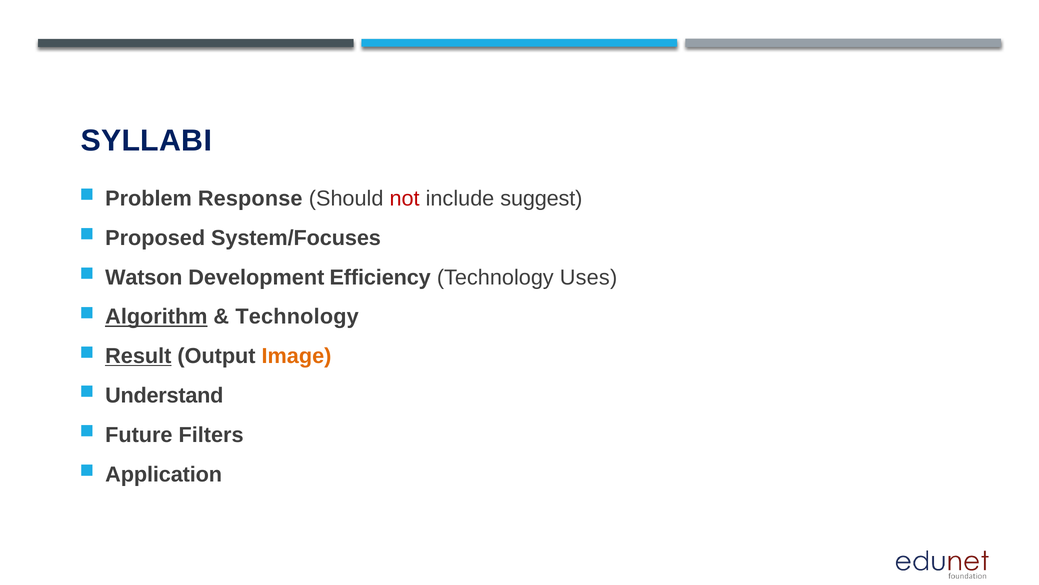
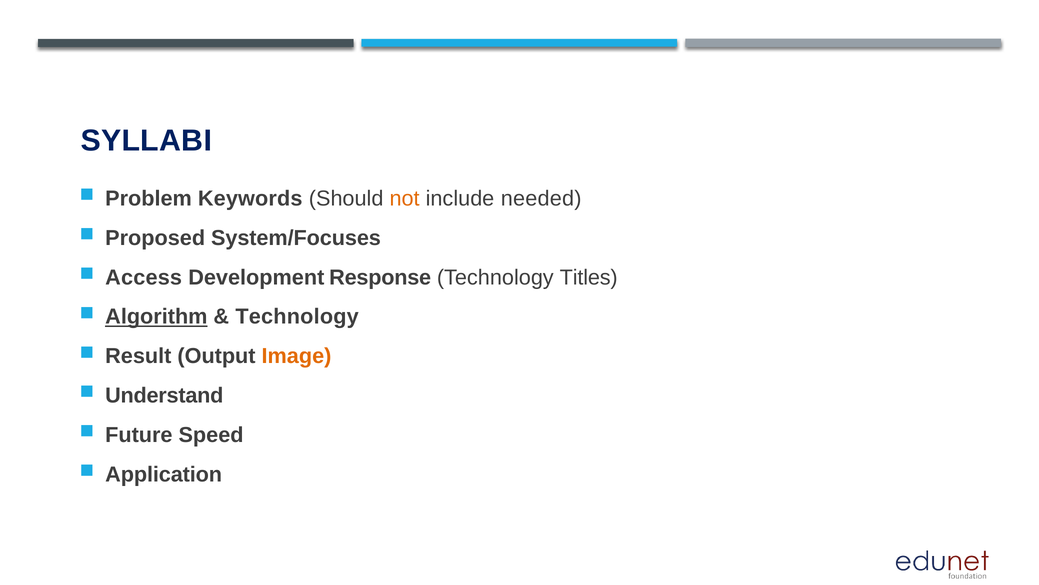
Response: Response -> Keywords (250, 198)
not colour: red -> orange (405, 198)
suggest: suggest -> needed (541, 198)
Watson: Watson -> Access (144, 277)
Efficiency: Efficiency -> Response (380, 277)
Uses: Uses -> Titles (589, 277)
Result underline: present -> none (138, 356)
Filters: Filters -> Speed (211, 435)
